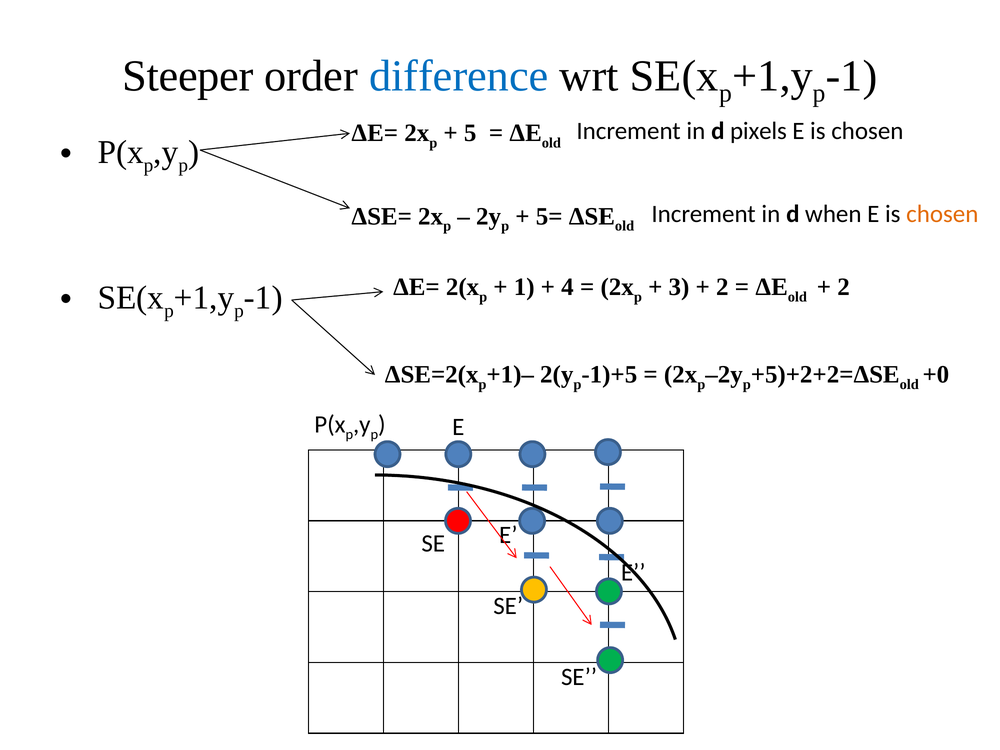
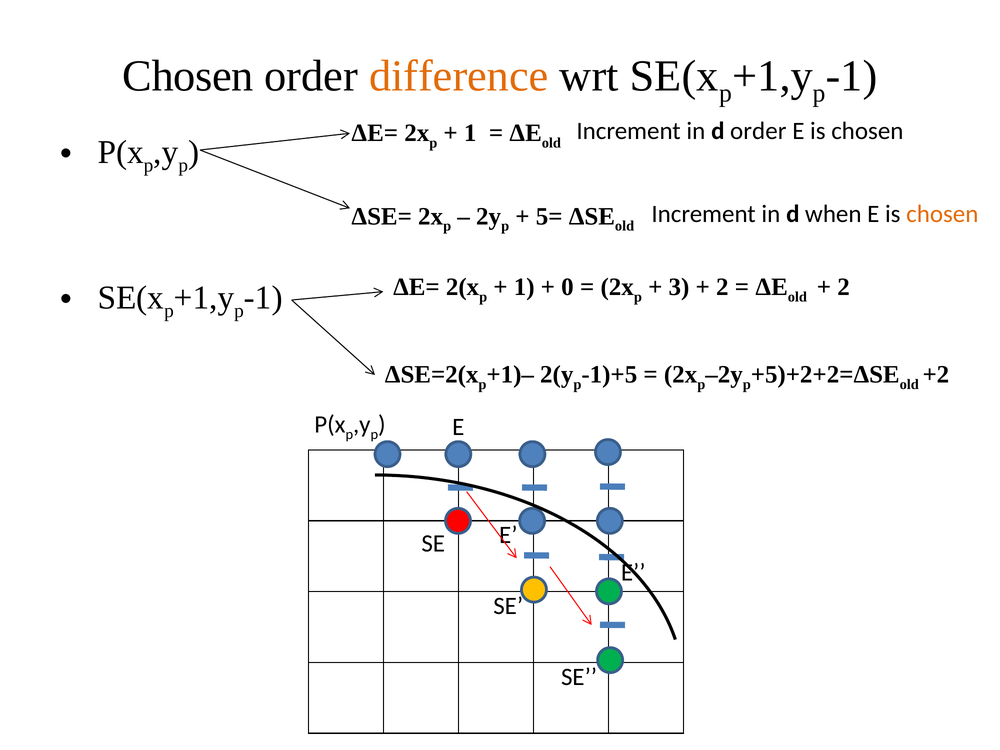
Steeper: Steeper -> Chosen (188, 76)
difference colour: blue -> orange (459, 76)
d pixels: pixels -> order (758, 131)
5: 5 -> 1 (470, 133)
4: 4 -> 0 (567, 287)
+0: +0 -> +2 (936, 375)
